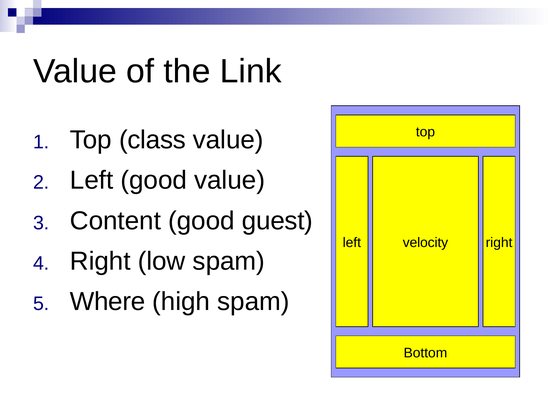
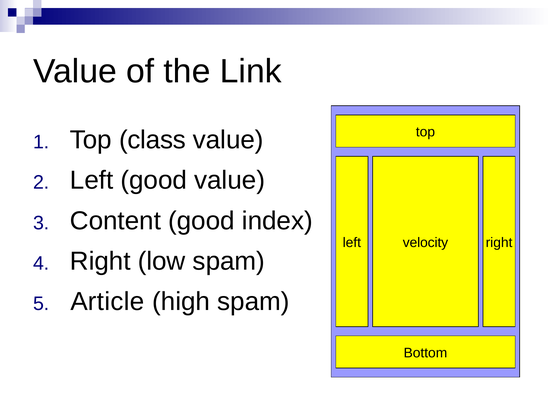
guest: guest -> index (277, 221)
Where: Where -> Article (107, 302)
